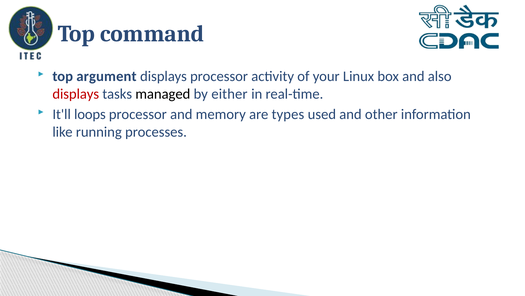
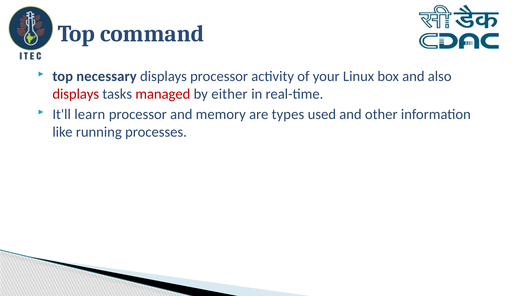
argument: argument -> necessary (106, 76)
managed colour: black -> red (163, 94)
loops: loops -> learn (90, 114)
